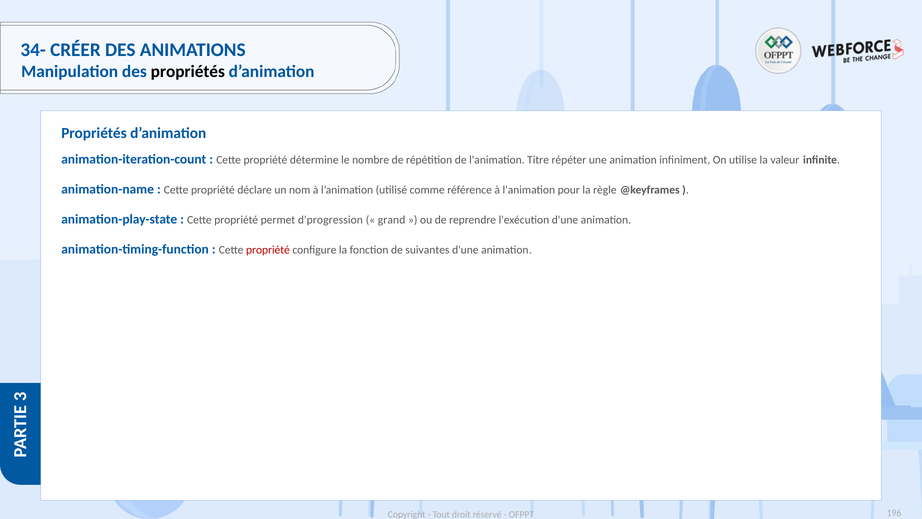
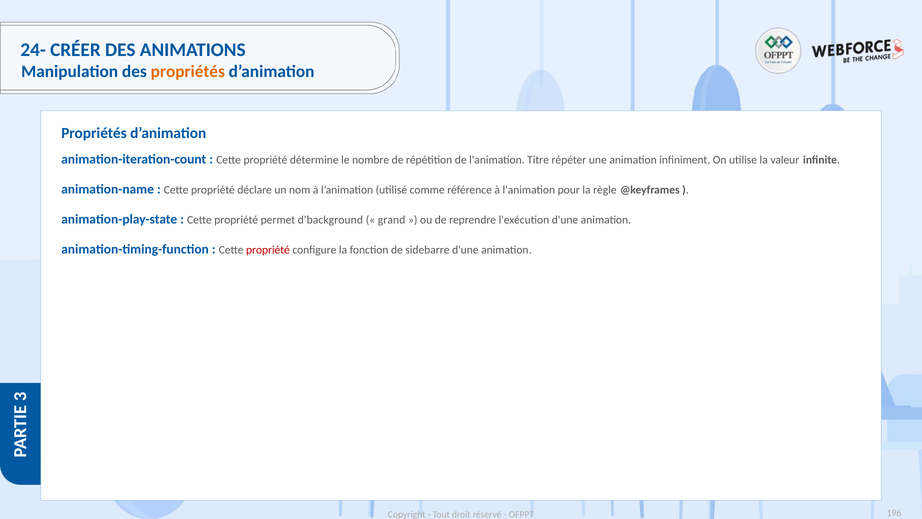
34-: 34- -> 24- (33, 50)
propriétés colour: black -> orange (188, 71)
d'progression: d'progression -> d'background (330, 220)
suivantes: suivantes -> sidebarre (427, 250)
